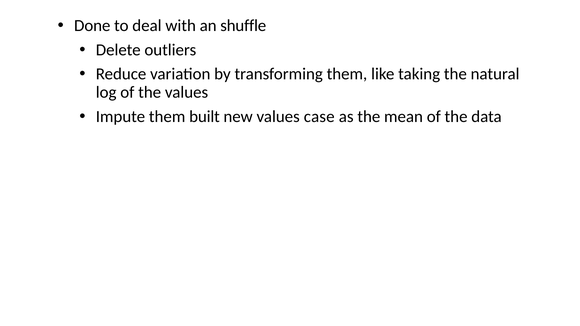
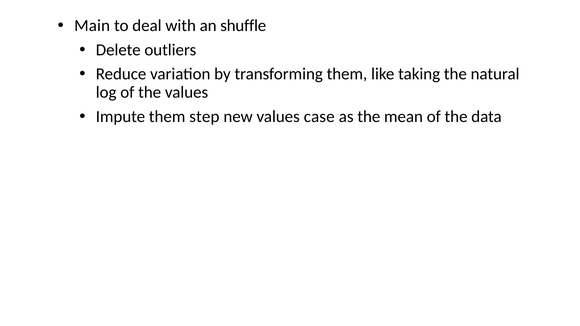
Done: Done -> Main (92, 25)
built: built -> step (204, 117)
